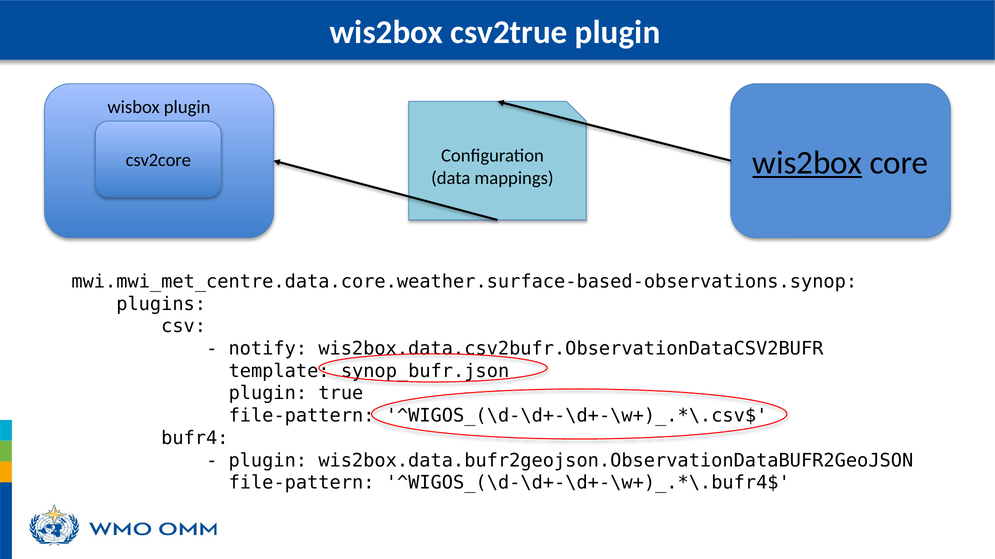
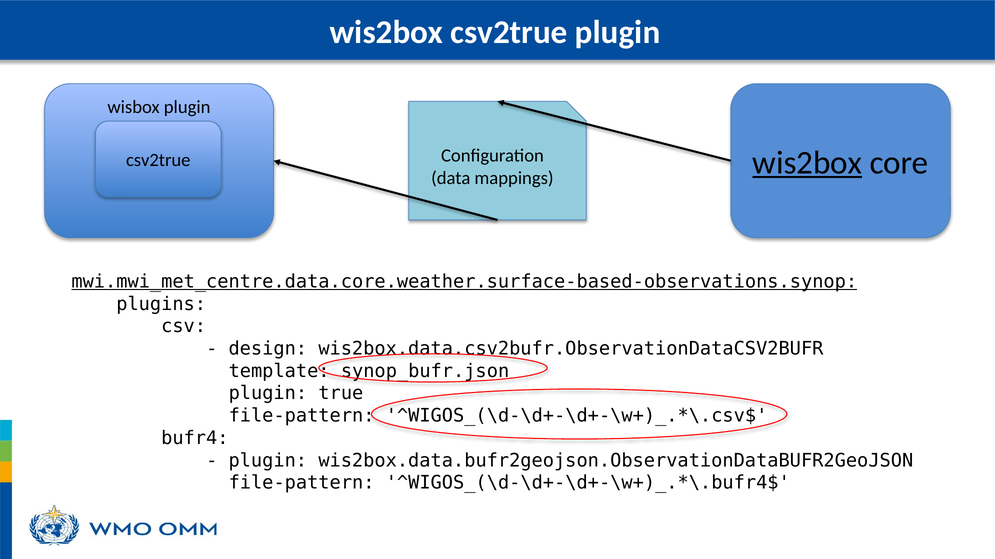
csv2core: csv2core -> csv2true (158, 160)
mwi.mwi_met_centre.data.core.weather.surface-based-observations.synop underline: none -> present (464, 282)
notify: notify -> design (268, 349)
